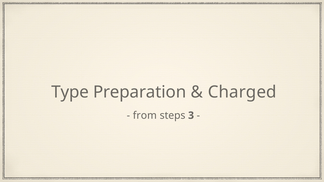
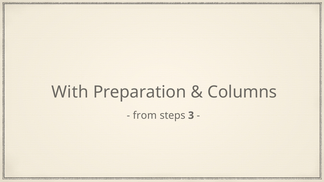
Type: Type -> With (70, 92)
Charged: Charged -> Columns (242, 92)
